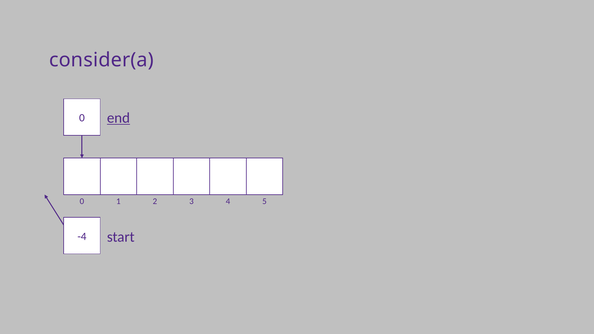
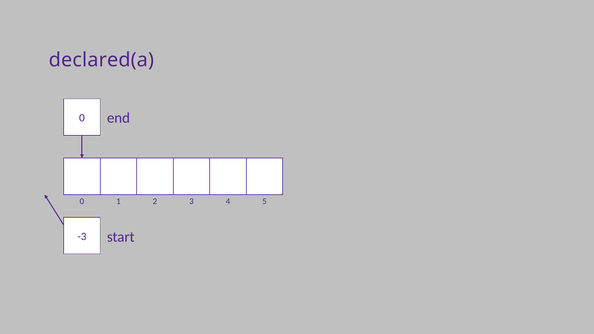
consider(a: consider(a -> declared(a (102, 60)
end underline: present -> none (118, 118)
-4: -4 -> -3 (82, 236)
